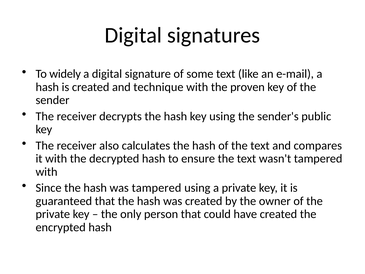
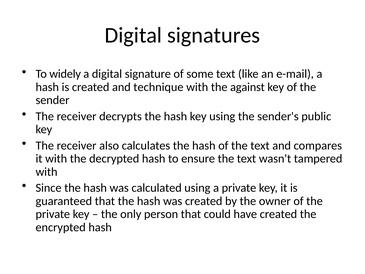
proven: proven -> against (247, 87)
was tampered: tampered -> calculated (157, 188)
